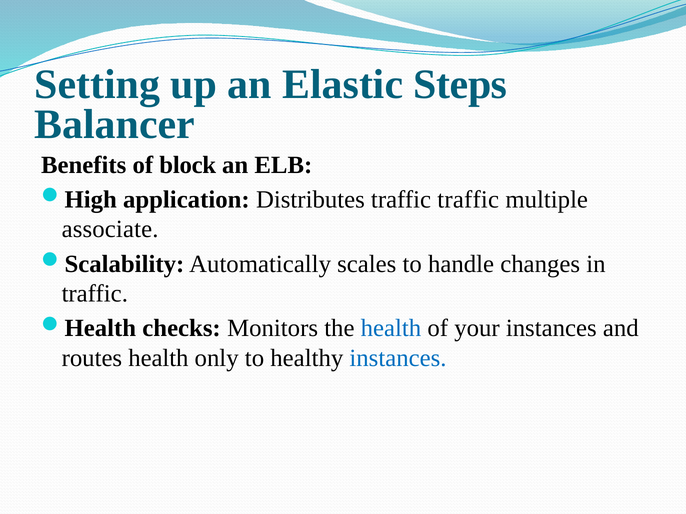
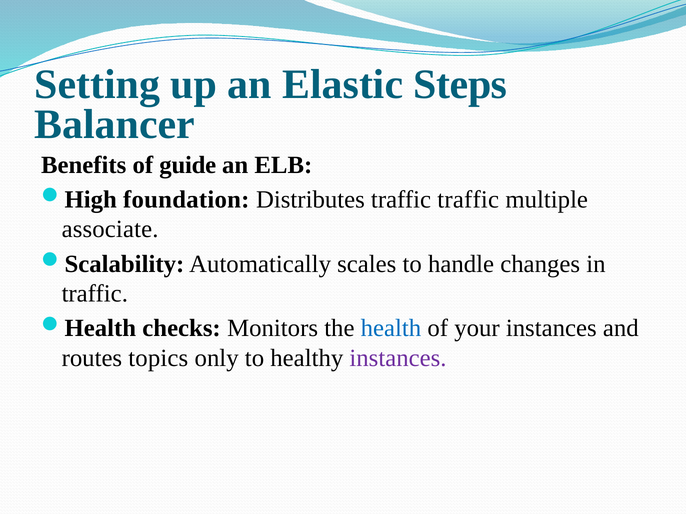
block: block -> guide (188, 165)
application: application -> foundation (186, 200)
routes health: health -> topics (158, 358)
instances colour: blue -> purple (398, 358)
